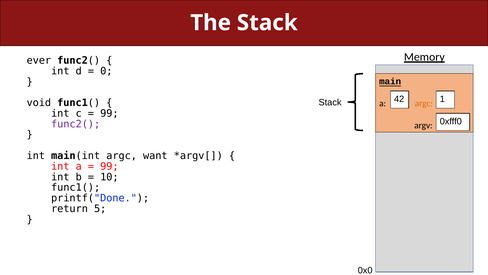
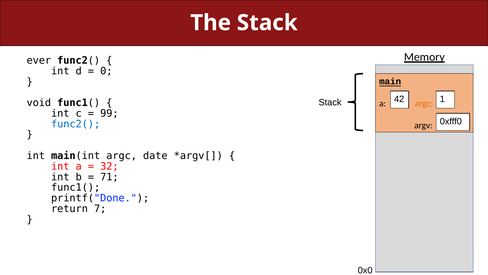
func2( colour: purple -> blue (76, 124)
want: want -> date (155, 156)
99: 99 -> 32 (109, 166)
10: 10 -> 71 (109, 177)
return 5: 5 -> 7 (100, 208)
